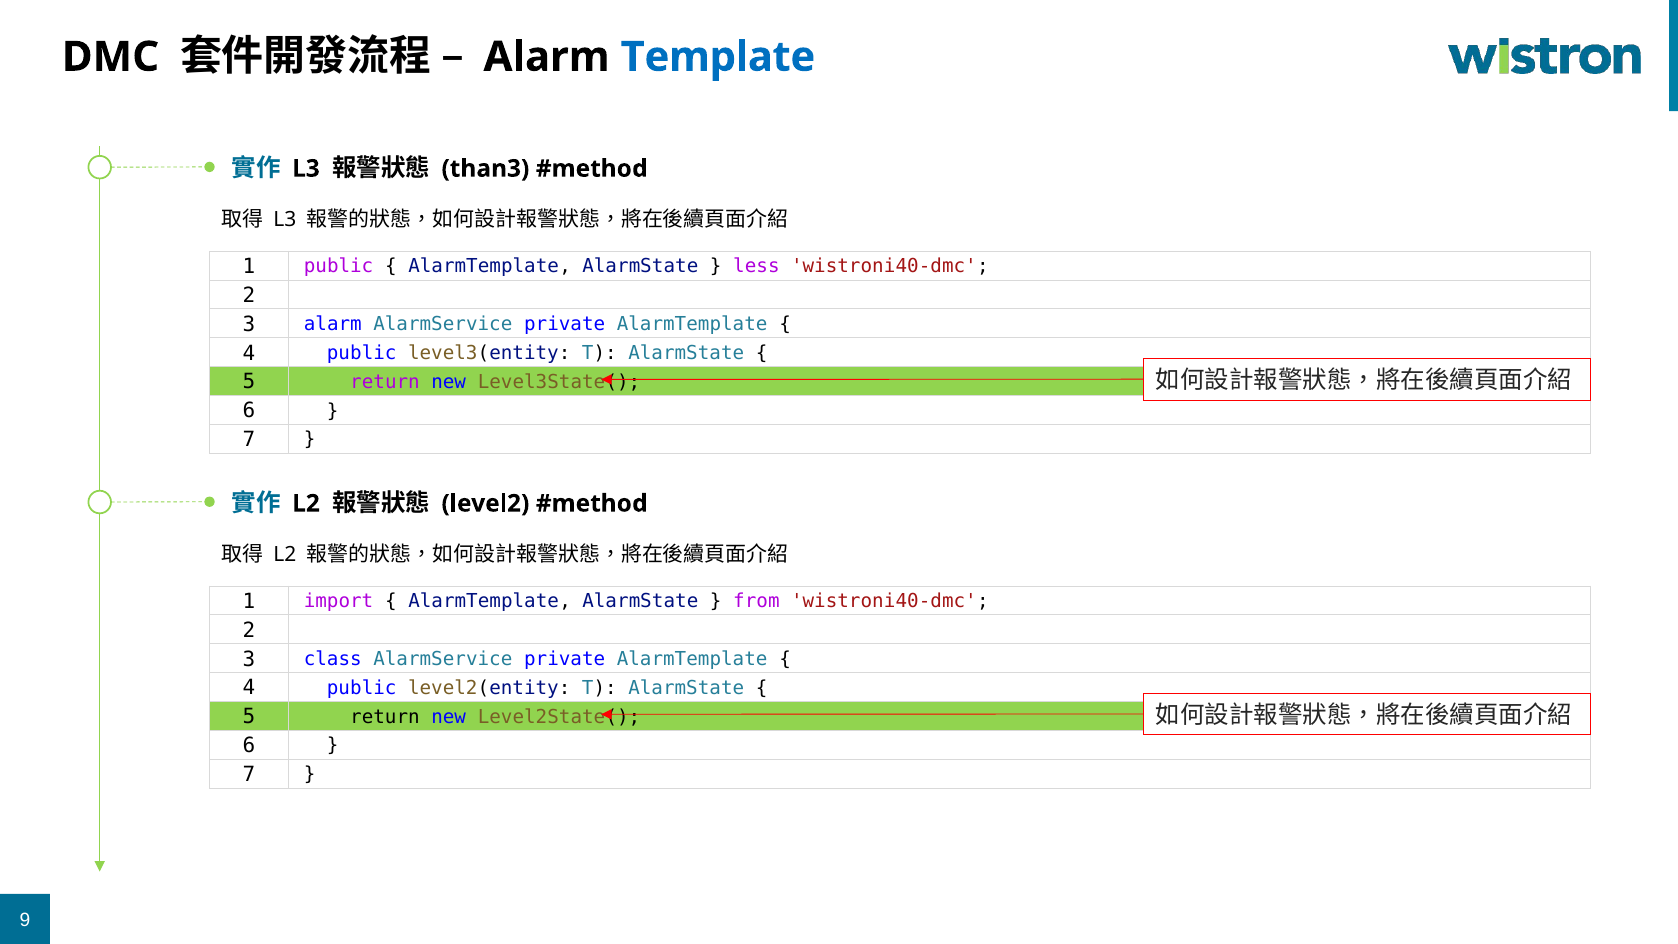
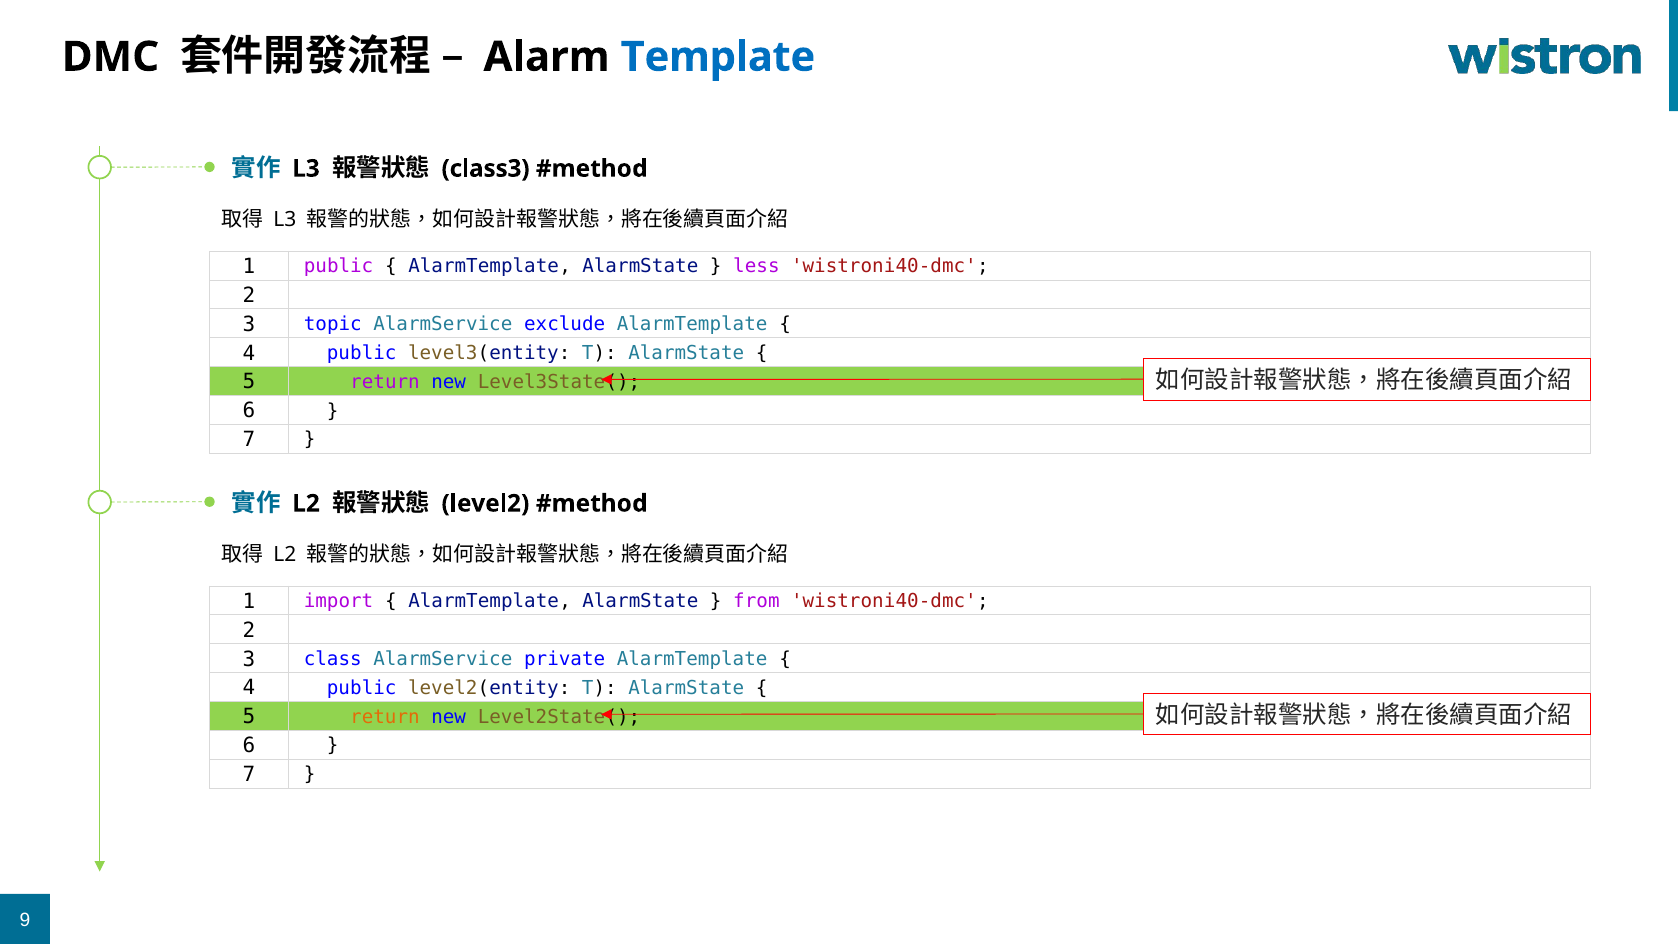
than3: than3 -> class3 (486, 169)
3 alarm: alarm -> topic (333, 324)
private: private -> exclude (565, 324)
return colour: black -> orange (385, 717)
